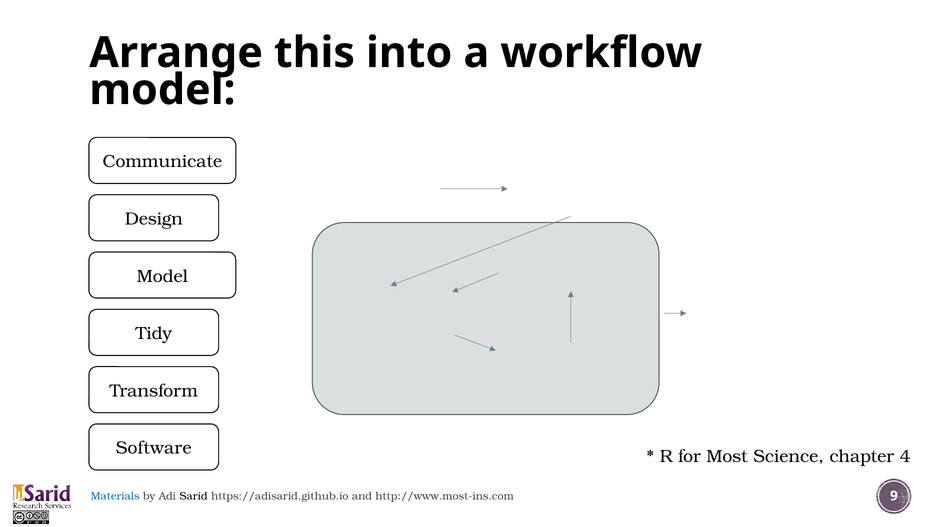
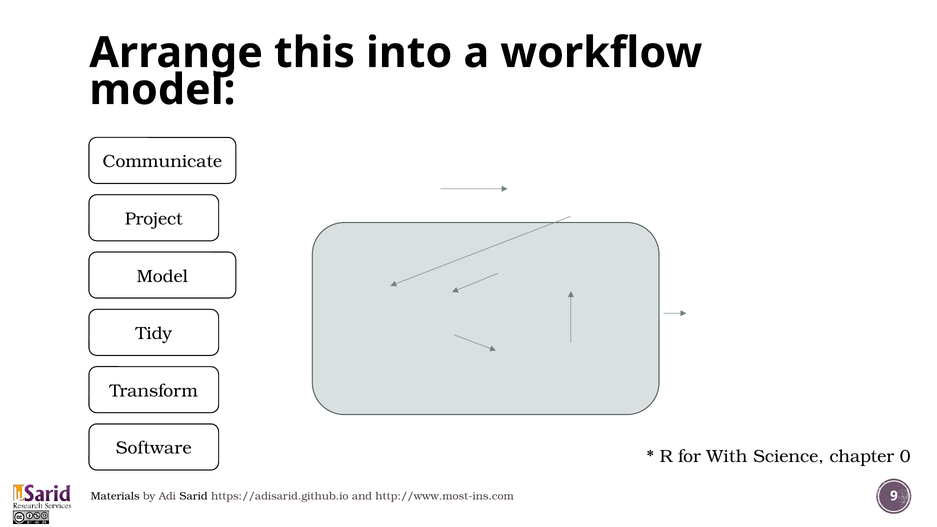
Design: Design -> Project (154, 219)
Most: Most -> With (727, 456)
4: 4 -> 0 (905, 456)
Materials colour: blue -> black (115, 496)
